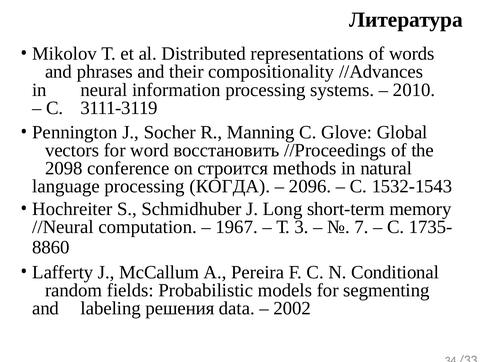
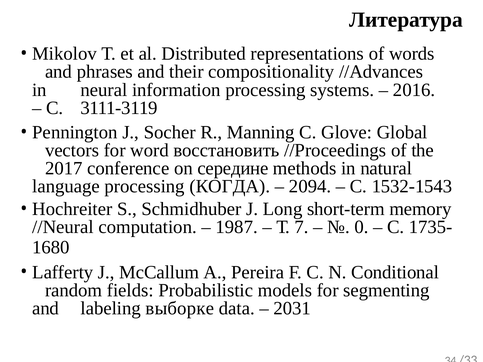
2010: 2010 -> 2016 (414, 90)
2098: 2098 -> 2017 (64, 169)
строится: строится -> середине (233, 169)
2096: 2096 -> 2094 (310, 187)
1967: 1967 -> 1987 (237, 227)
3: 3 -> 7 (301, 227)
7: 7 -> 0 (361, 227)
8860: 8860 -> 1680 (51, 248)
решения: решения -> выборке (180, 308)
2002: 2002 -> 2031 (292, 308)
